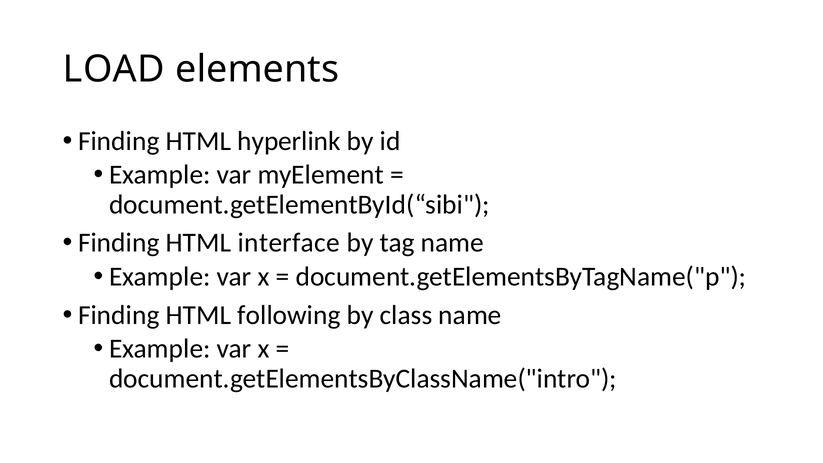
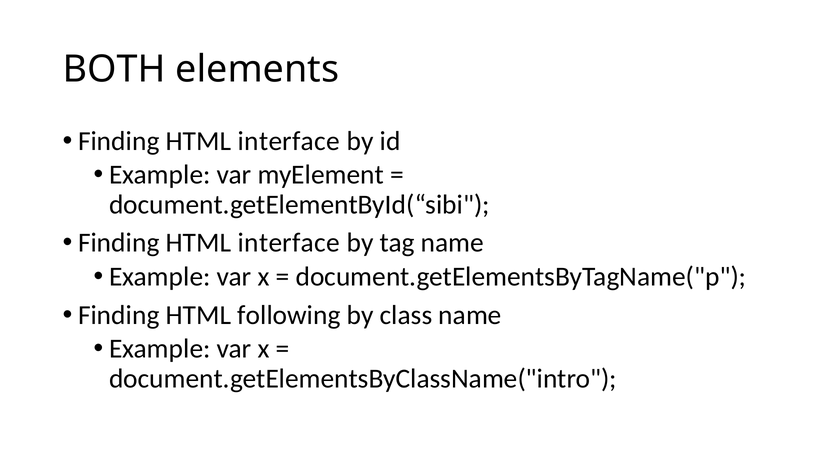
LOAD: LOAD -> BOTH (114, 69)
hyperlink: hyperlink -> interface (289, 141)
